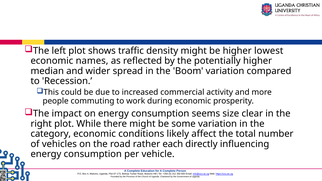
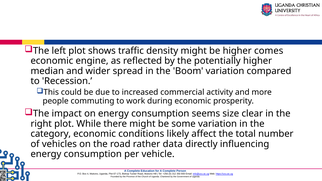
lowest: lowest -> comes (269, 51)
names: names -> engine (92, 61)
each: each -> data (173, 144)
